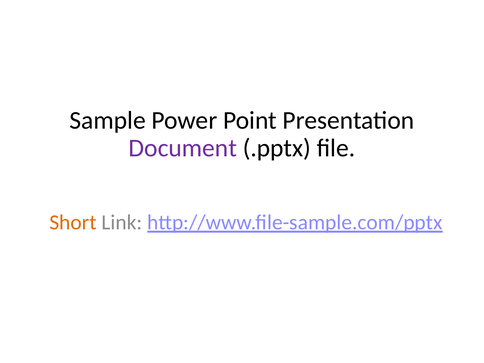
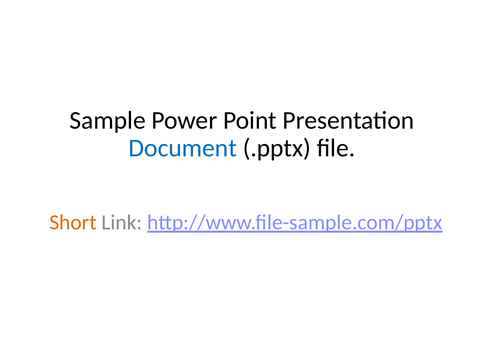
Document colour: purple -> blue (183, 148)
